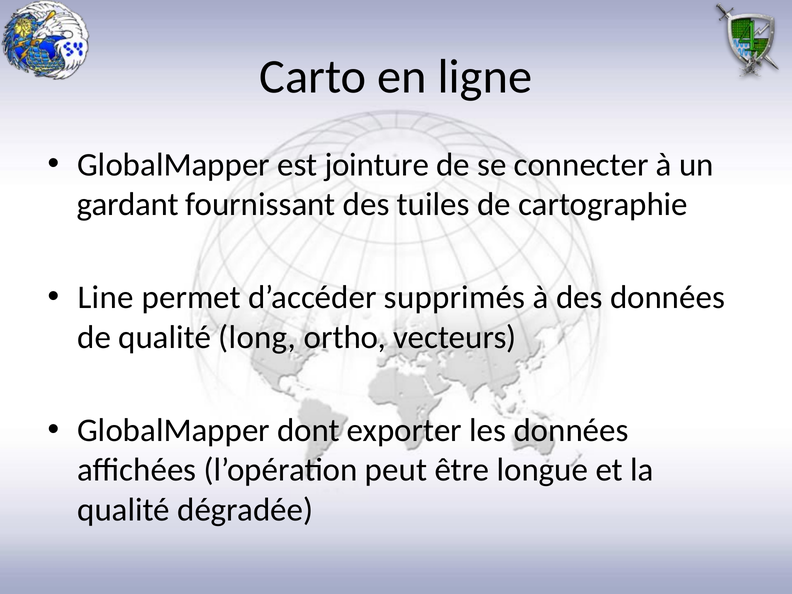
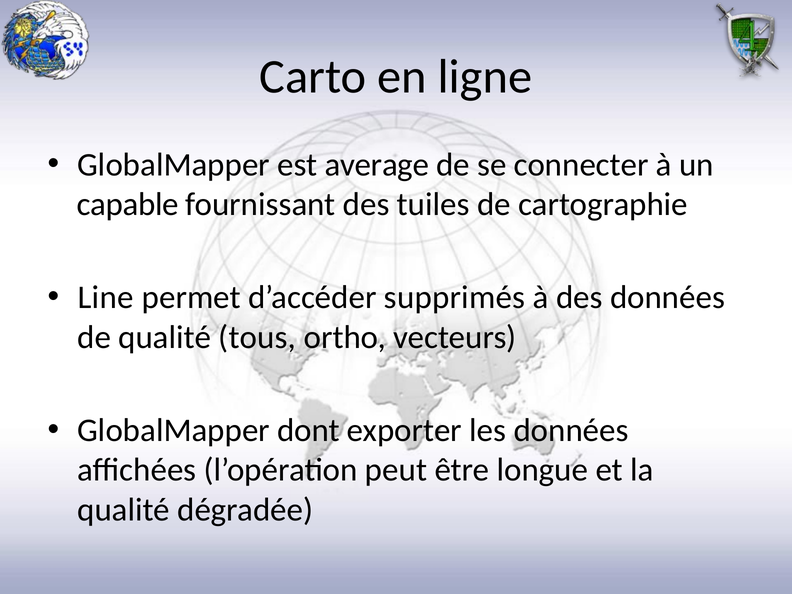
jointure: jointure -> average (377, 165)
gardant: gardant -> capable (128, 204)
long: long -> tous (257, 337)
